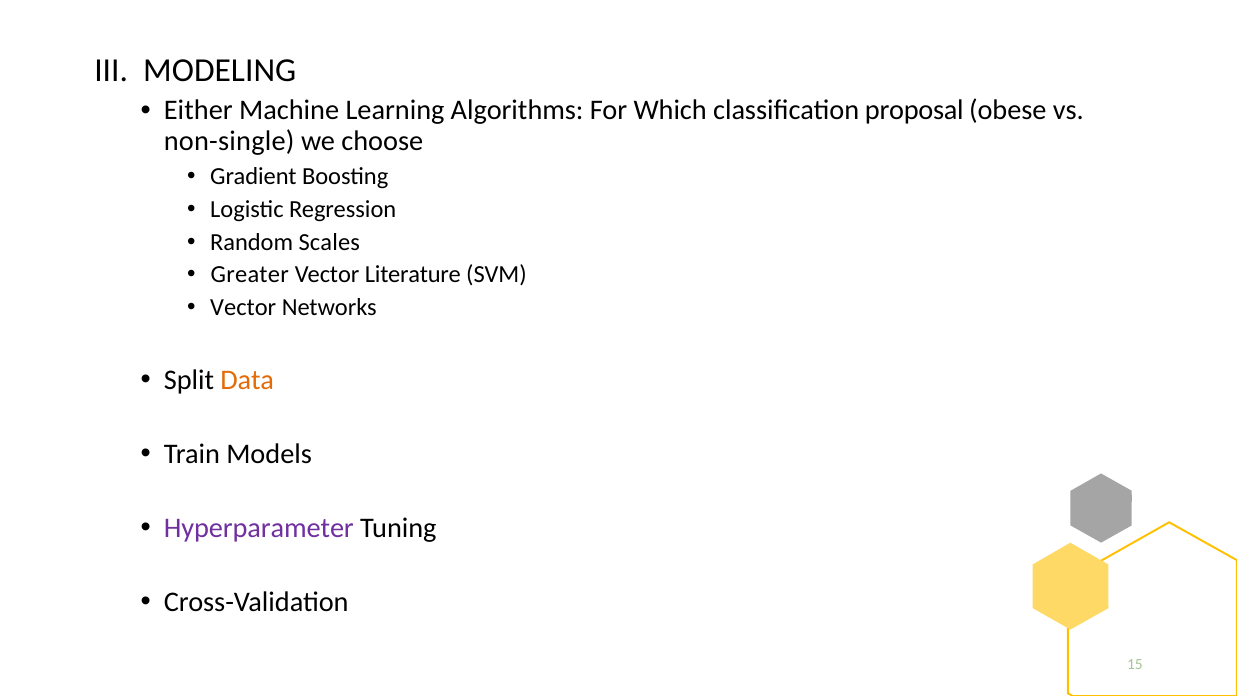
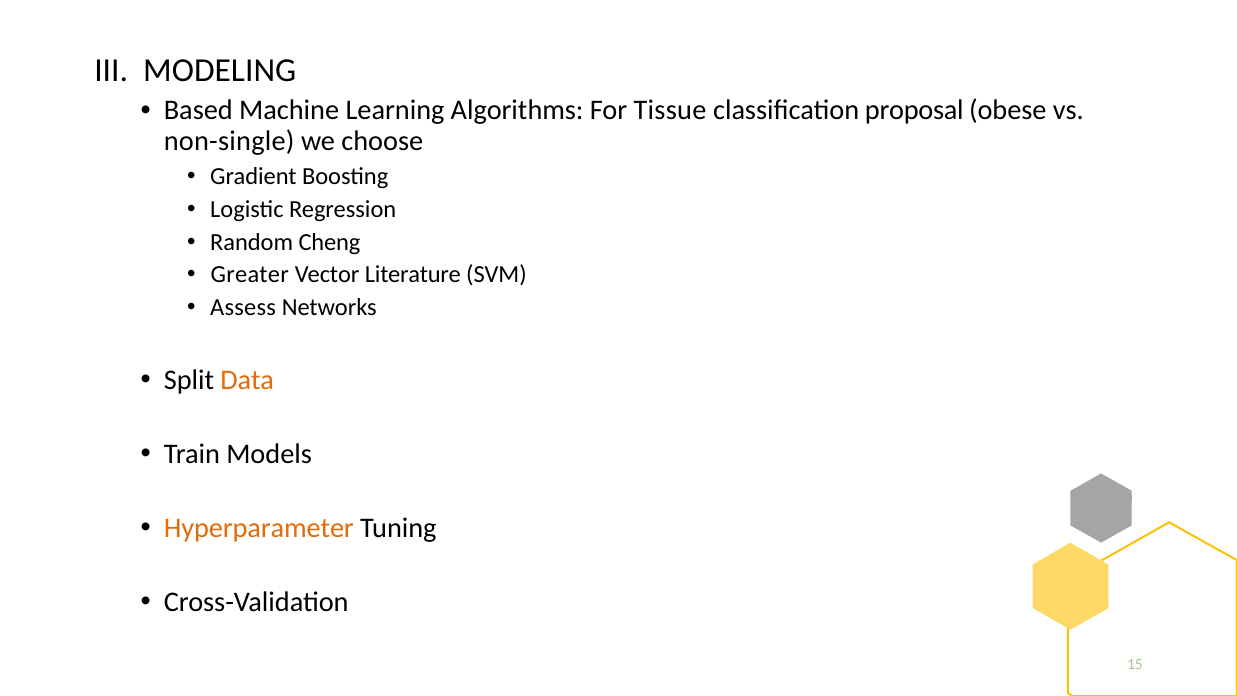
Either: Either -> Based (198, 111)
Which: Which -> Tissue (670, 111)
Scales: Scales -> Cheng (329, 242)
Vector: Vector -> Assess (243, 308)
Hyperparameter colour: purple -> orange (259, 528)
